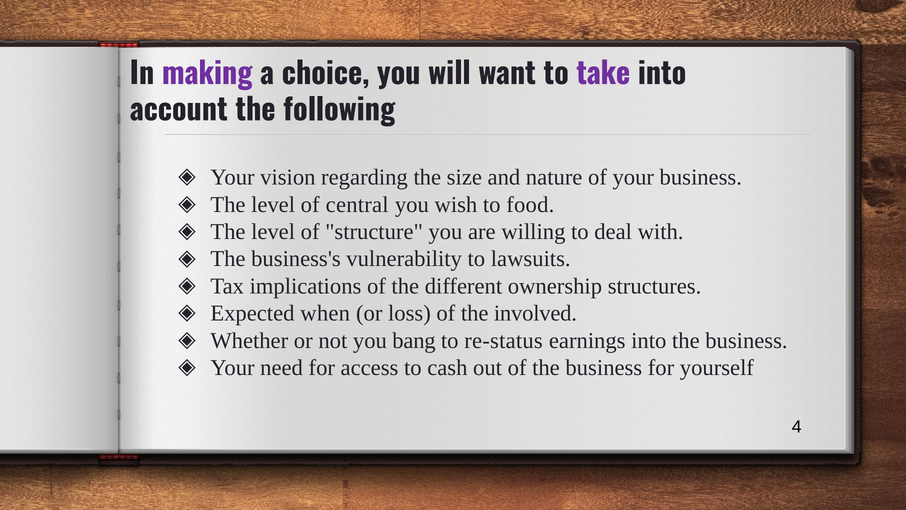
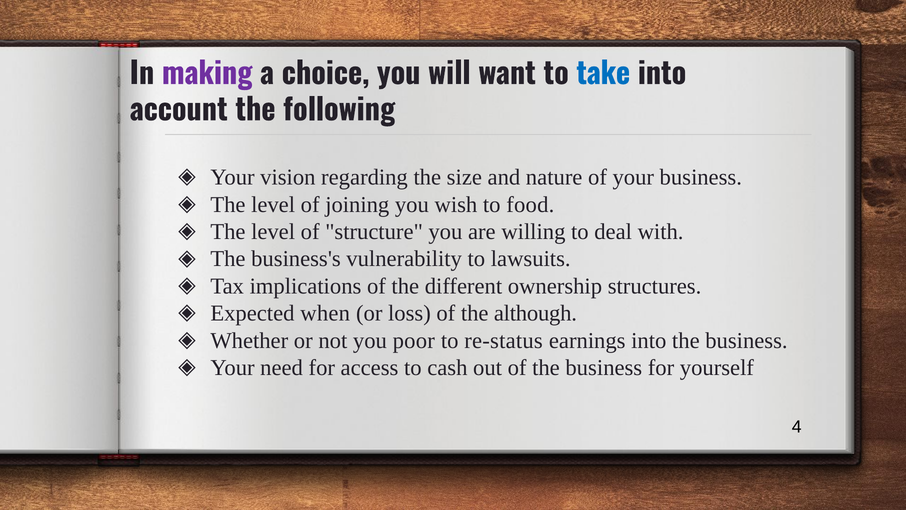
take colour: purple -> blue (603, 74)
central: central -> joining (357, 204)
involved: involved -> although (535, 313)
bang: bang -> poor (414, 340)
